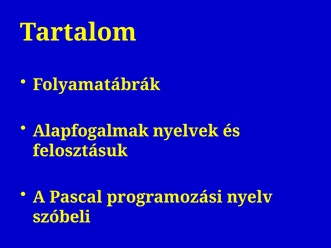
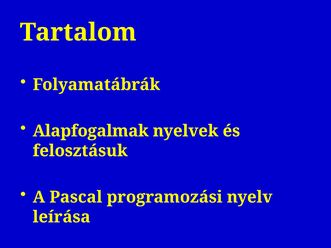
szóbeli: szóbeli -> leírása (62, 217)
